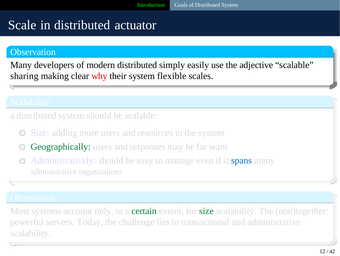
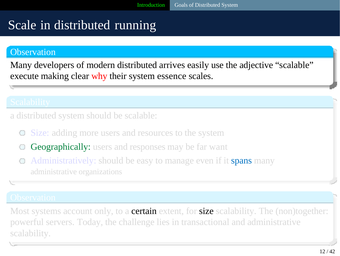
actuator: actuator -> running (135, 25)
simply: simply -> arrives (172, 65)
sharing: sharing -> execute (24, 76)
flexible: flexible -> essence (172, 76)
certain colour: green -> black (144, 211)
size colour: green -> black (206, 211)
